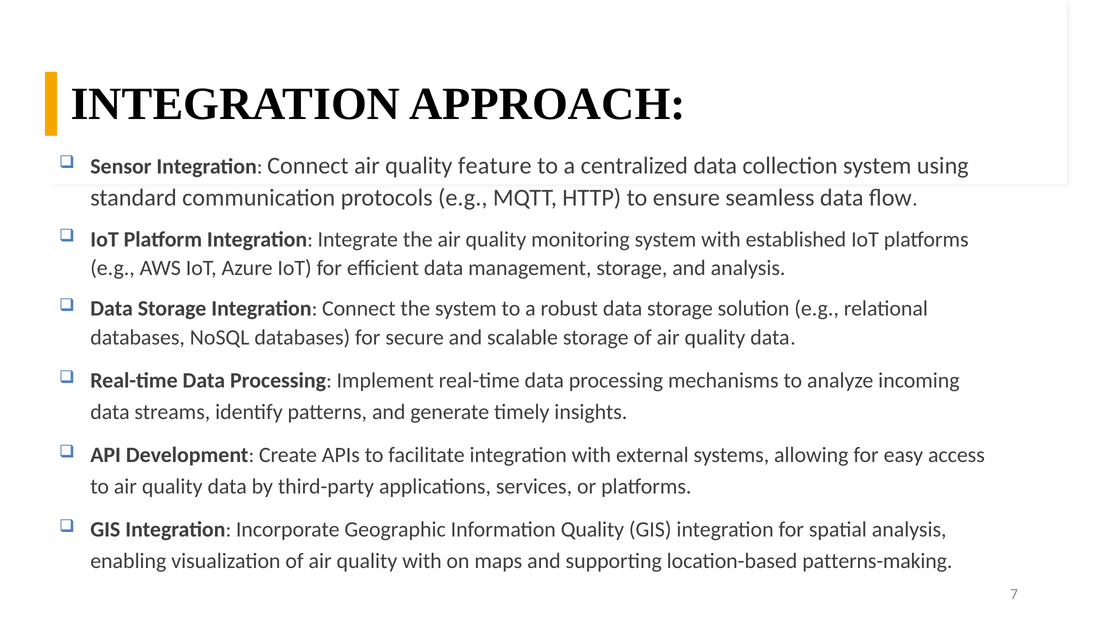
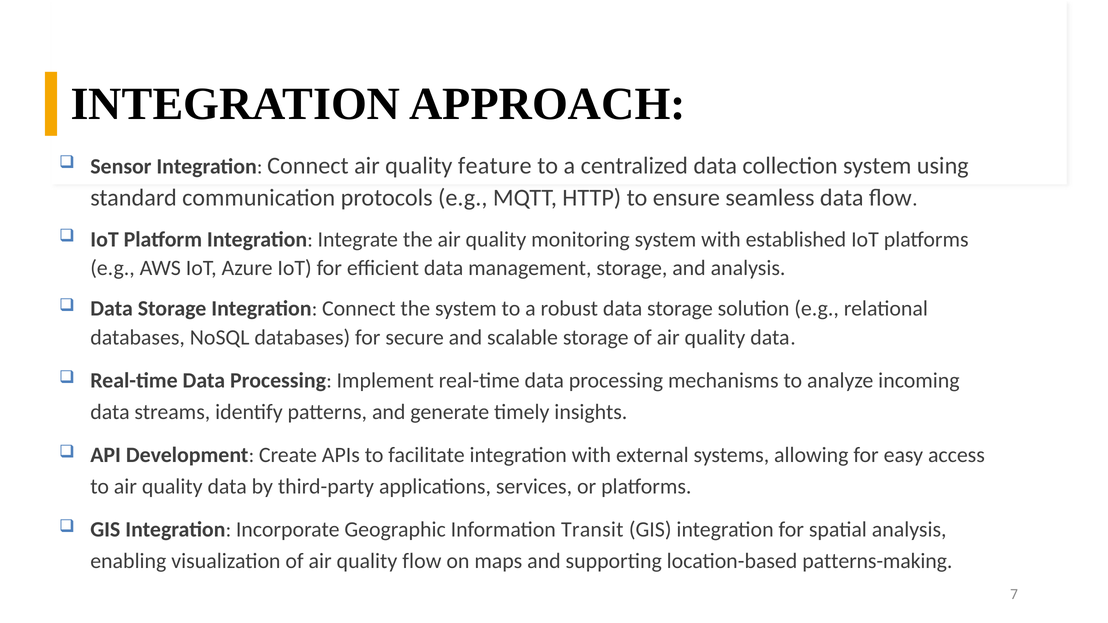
Information Quality: Quality -> Transit (592, 530)
quality with: with -> flow (422, 561)
